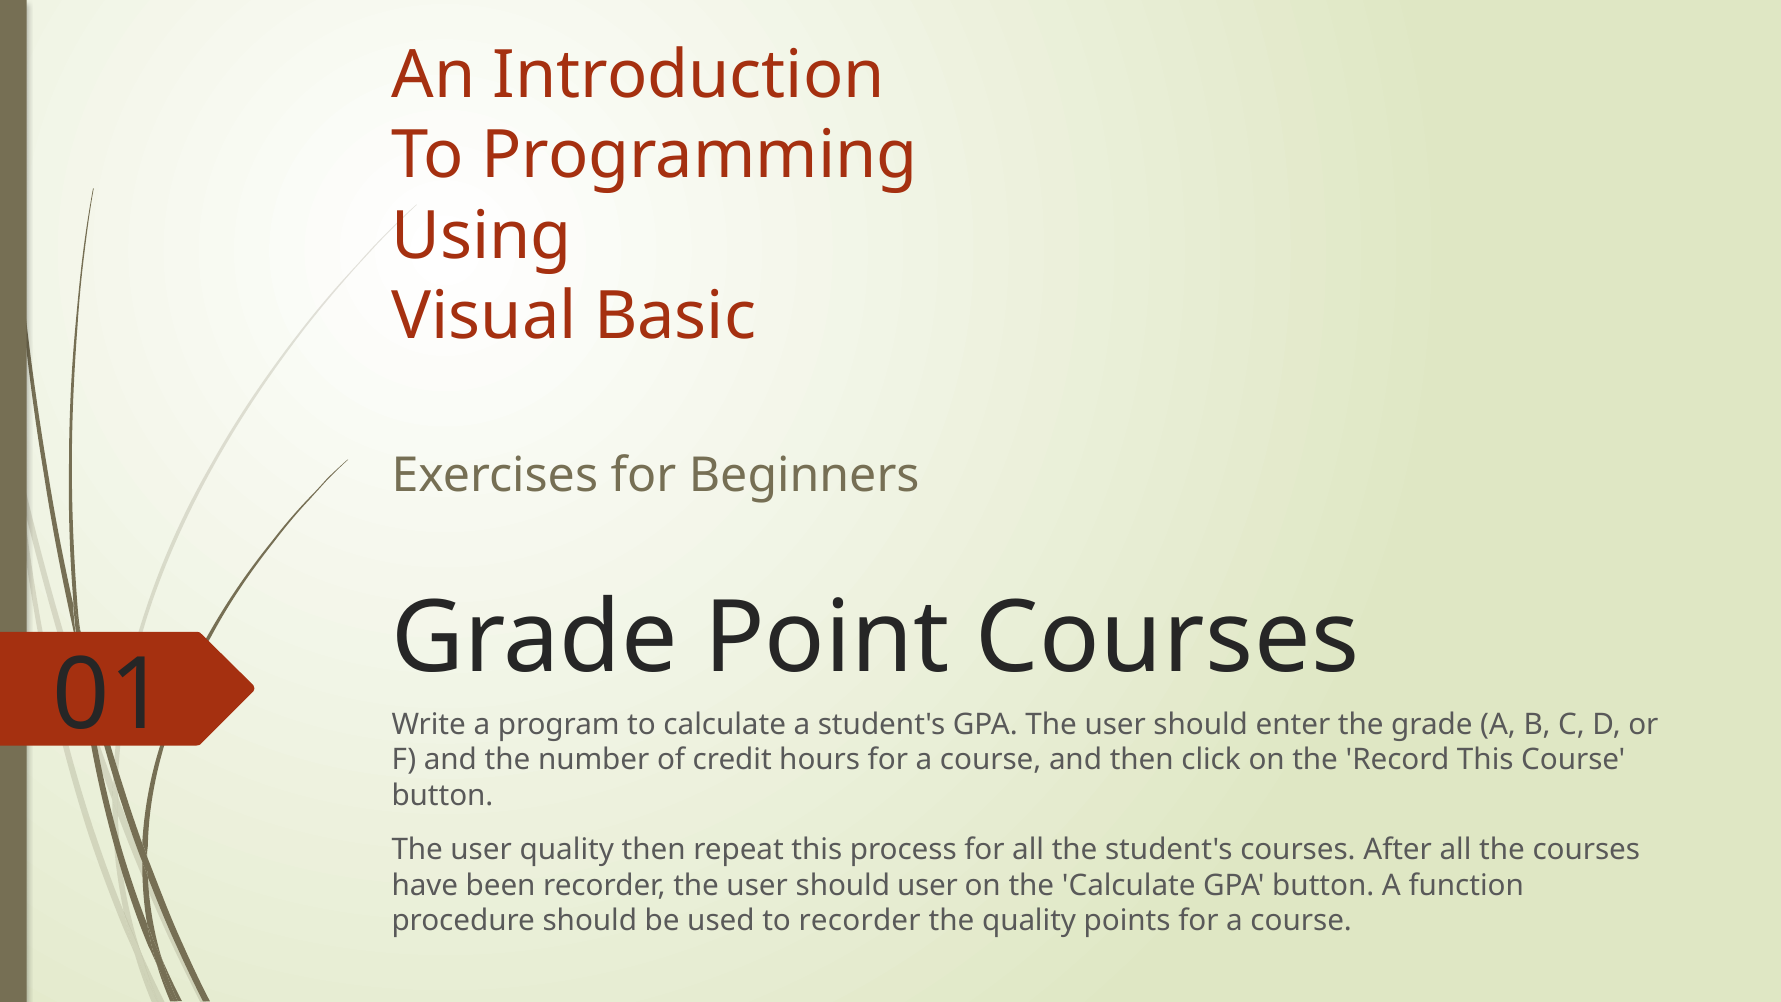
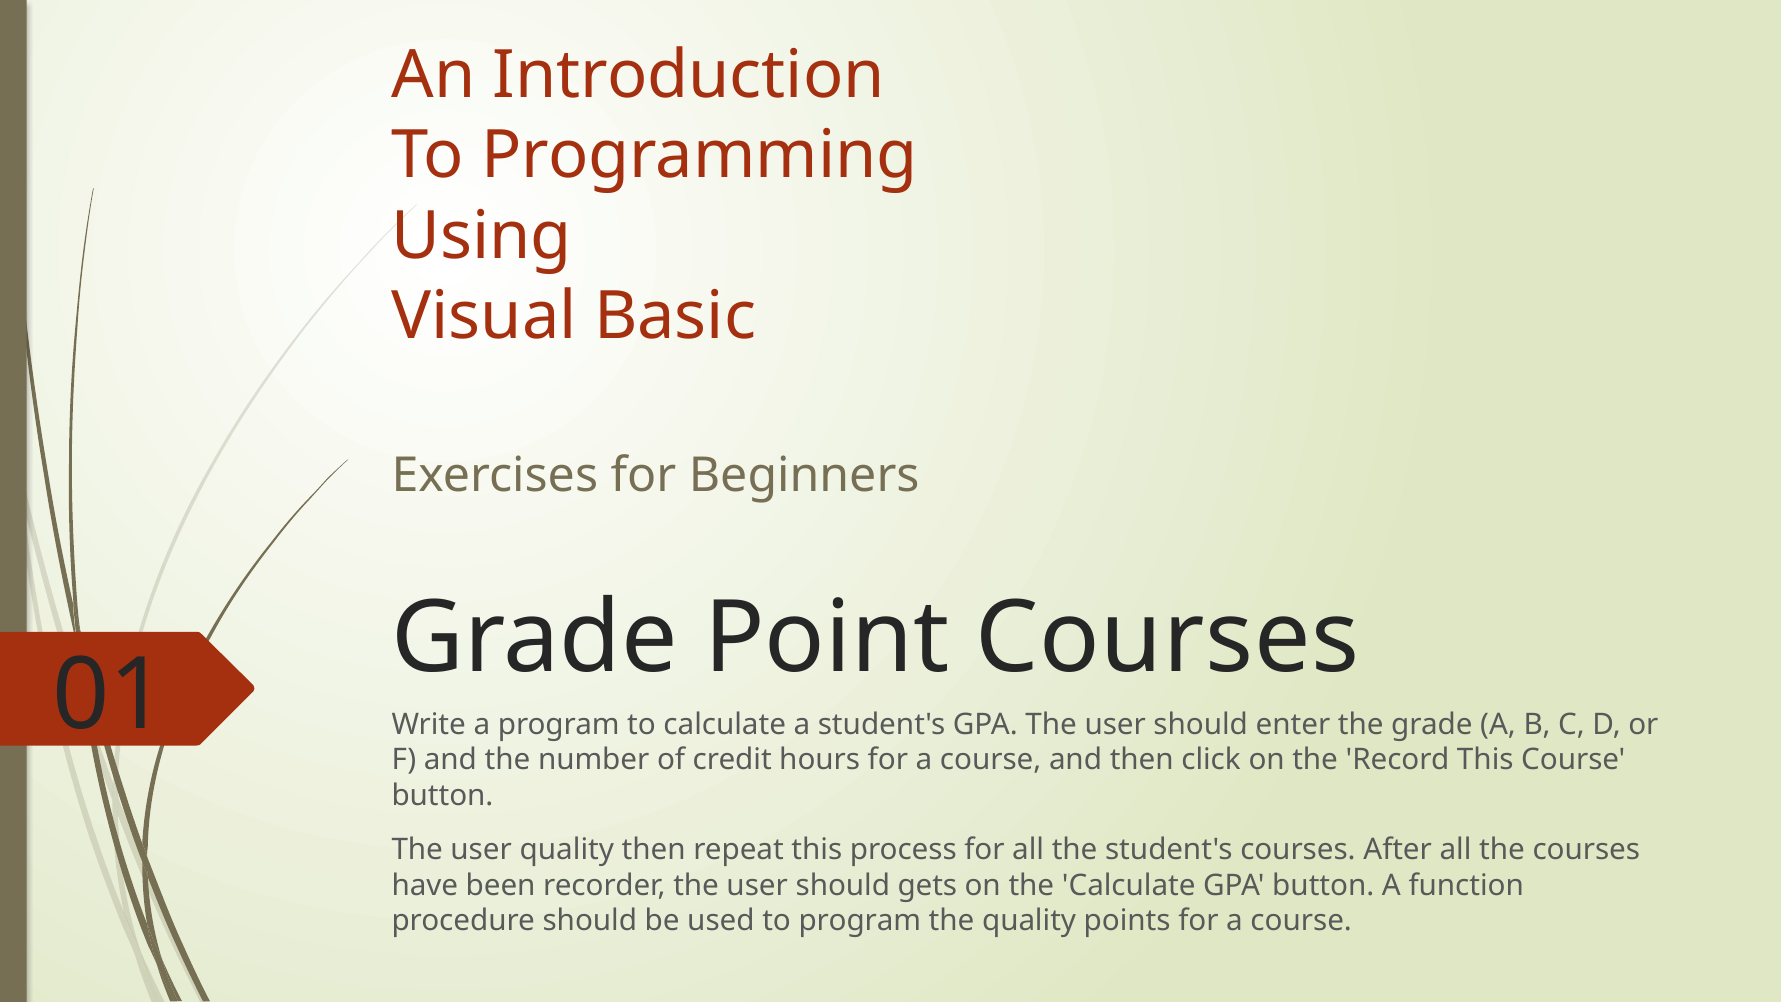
should user: user -> gets (927, 885)
to recorder: recorder -> program (860, 921)
